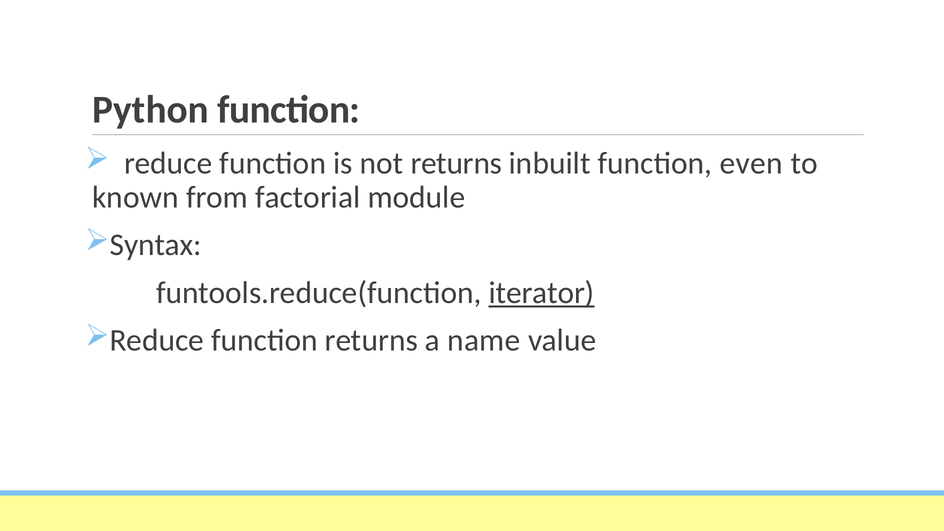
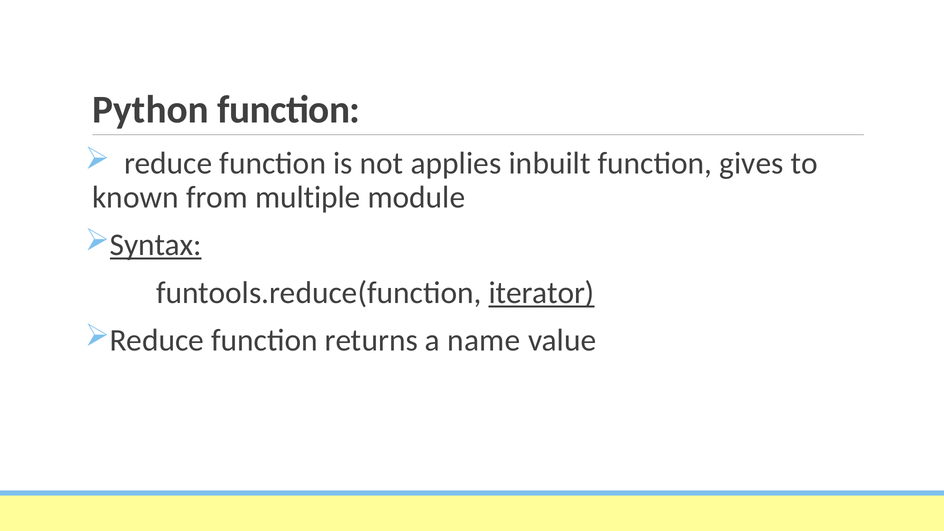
not returns: returns -> applies (456, 163)
even: even -> gives (751, 163)
factorial: factorial -> multiple (308, 197)
Syntax underline: none -> present (156, 245)
